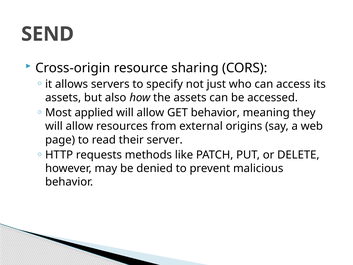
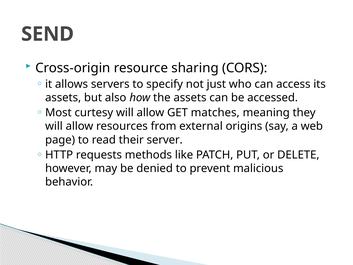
applied: applied -> curtesy (94, 113)
GET behavior: behavior -> matches (215, 113)
